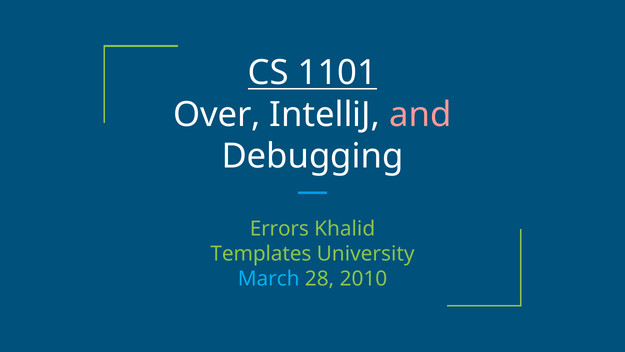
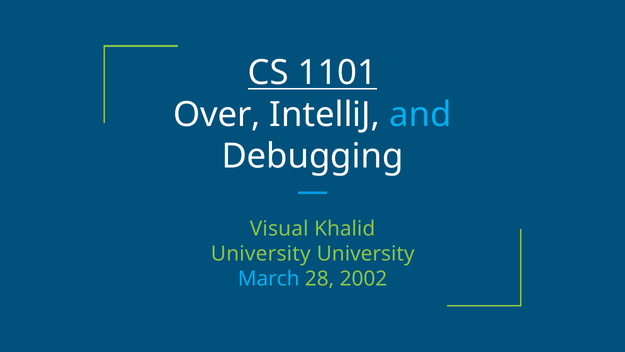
and colour: pink -> light blue (420, 115)
Errors: Errors -> Visual (279, 229)
Templates: Templates -> University (261, 254)
2010: 2010 -> 2002 (363, 279)
